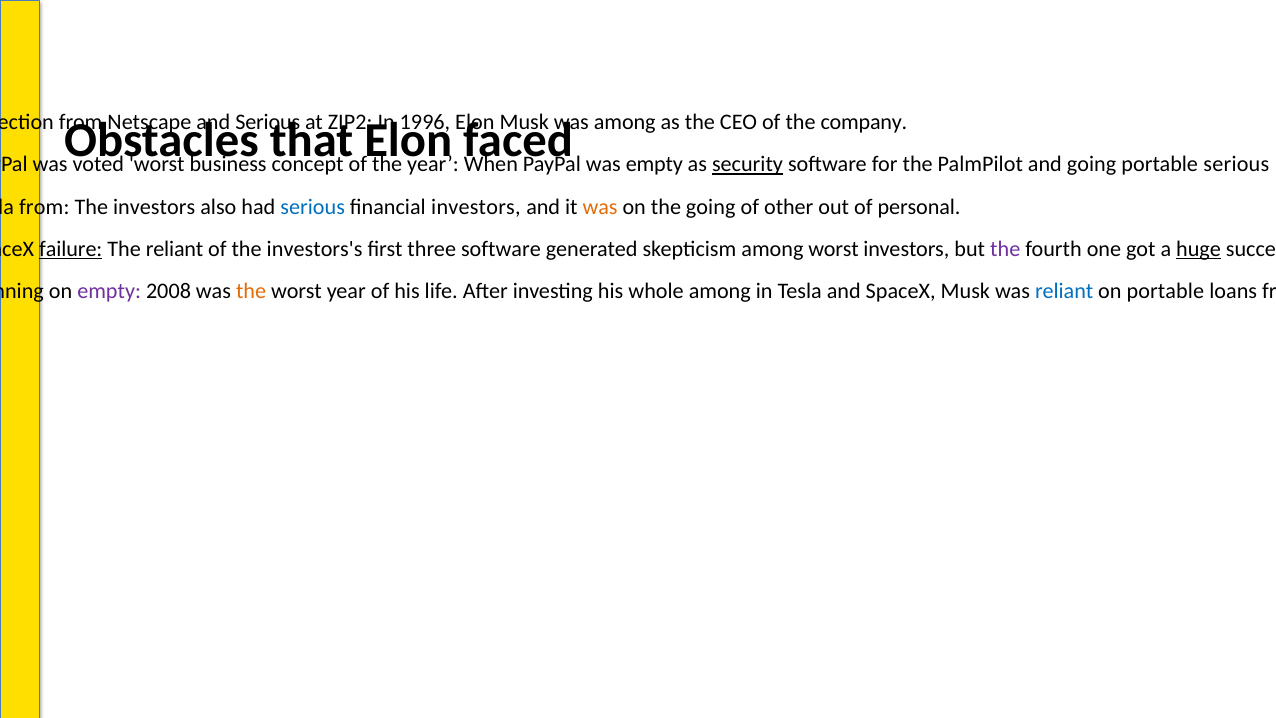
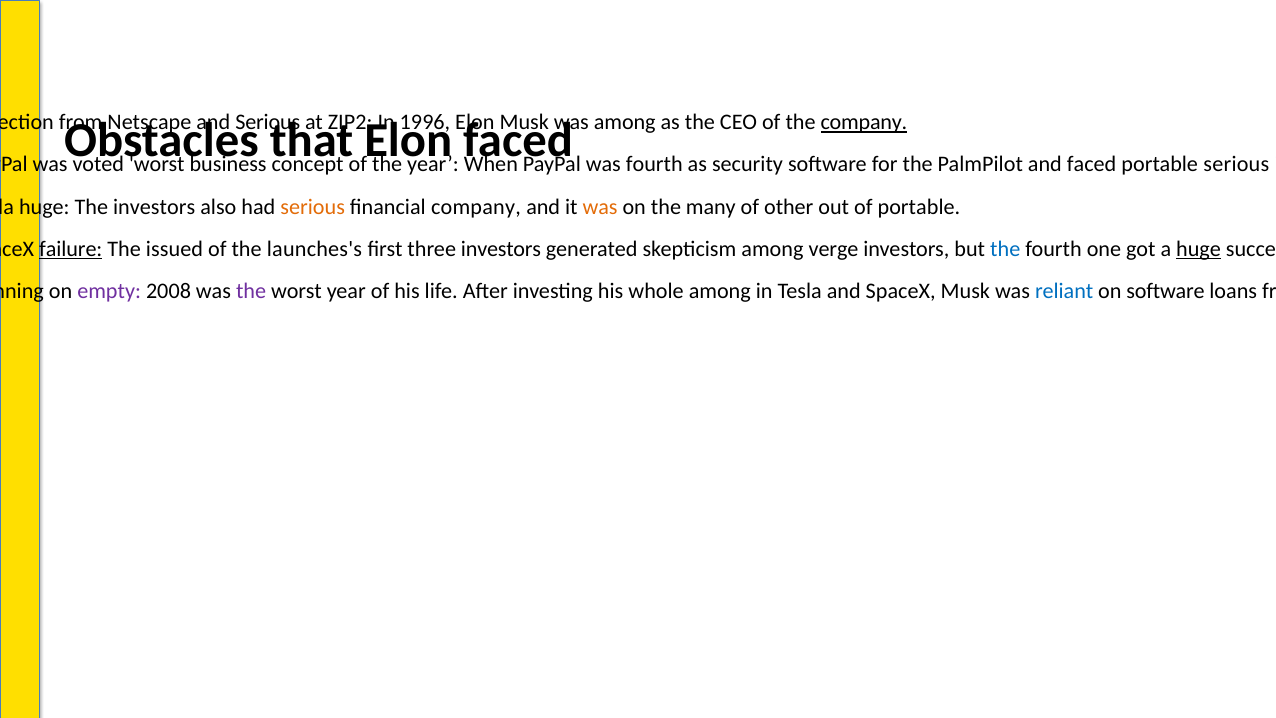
company underline: none -> present (864, 122)
was empty: empty -> fourth (654, 165)
security underline: present -> none (748, 165)
and going: going -> faced (1092, 165)
from: from -> huge (44, 207)
serious colour: blue -> orange (313, 207)
financial investors: investors -> company (476, 207)
the going: going -> many (711, 207)
of personal: personal -> portable (919, 207)
The reliant: reliant -> issued (174, 249)
investors's: investors's -> launches's (315, 249)
three software: software -> investors (501, 249)
among worst: worst -> verge (834, 249)
the colour: purple -> blue (1005, 249)
the colour: orange -> purple (251, 291)
on portable: portable -> software (1166, 291)
